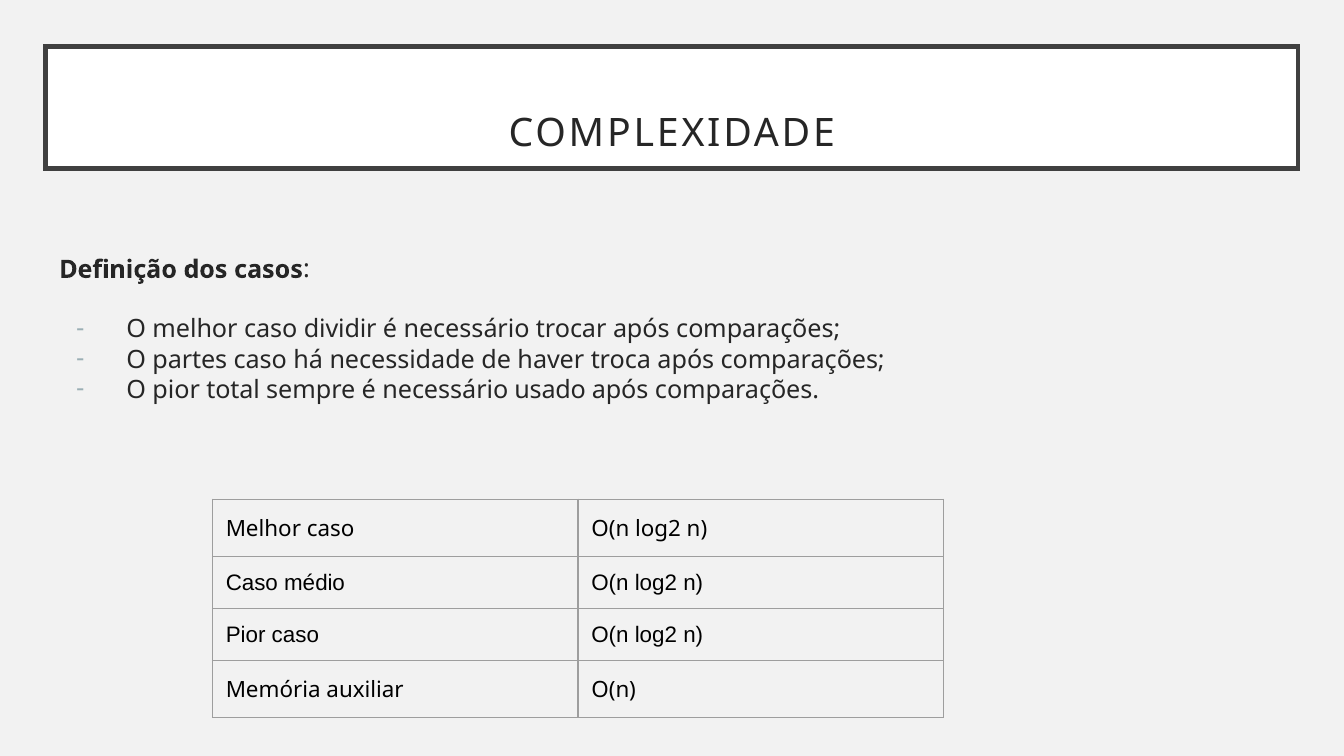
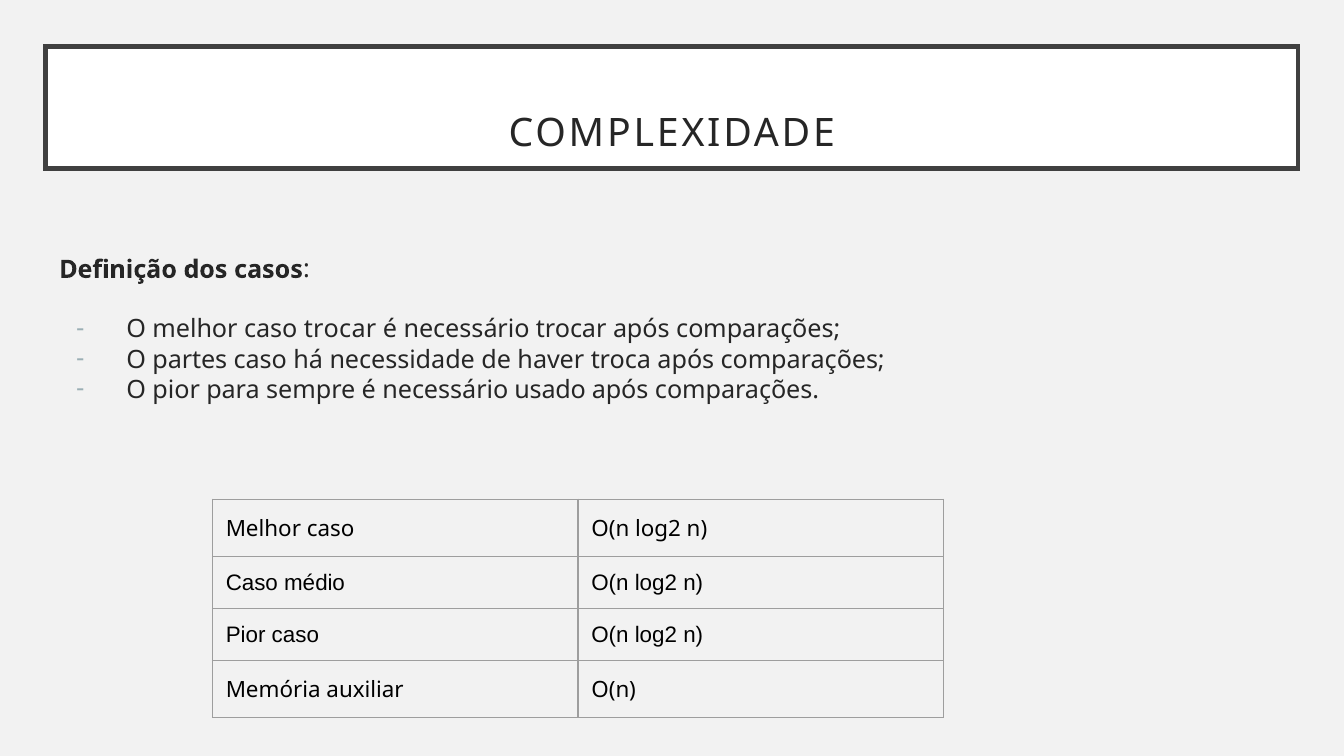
caso dividir: dividir -> trocar (340, 330)
total: total -> para (233, 390)
